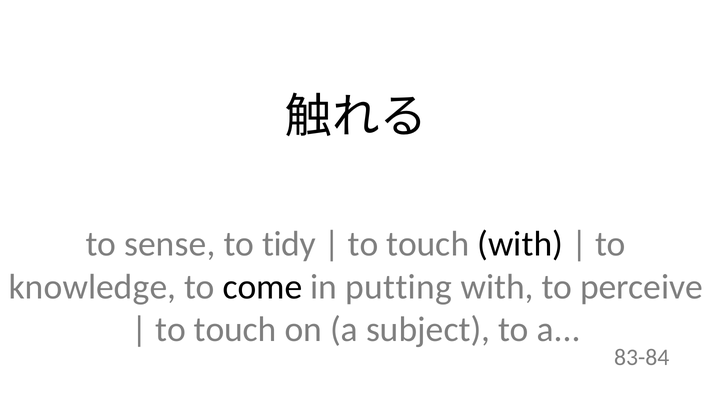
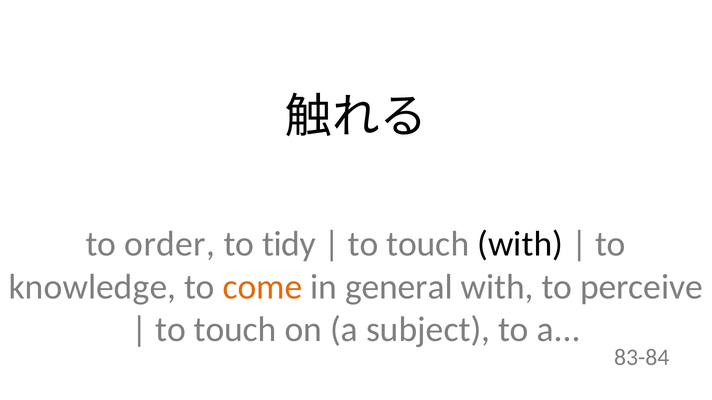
sense: sense -> order (170, 245)
come colour: black -> orange (263, 287)
putting: putting -> general (399, 287)
